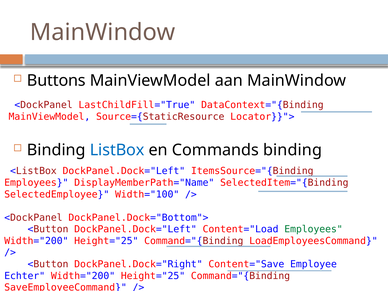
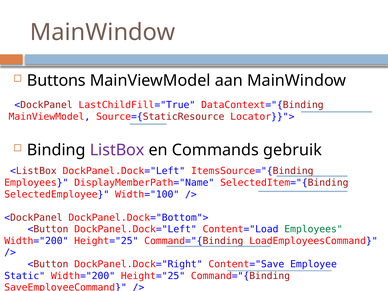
ListBox colour: blue -> purple (117, 150)
Commands binding: binding -> gebruik (293, 150)
Echter: Echter -> Static (25, 276)
